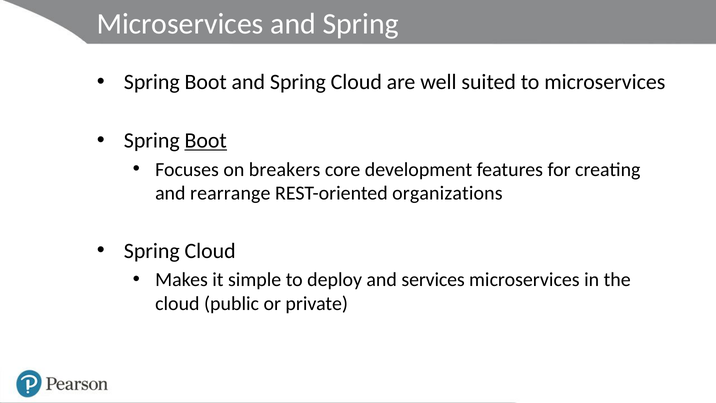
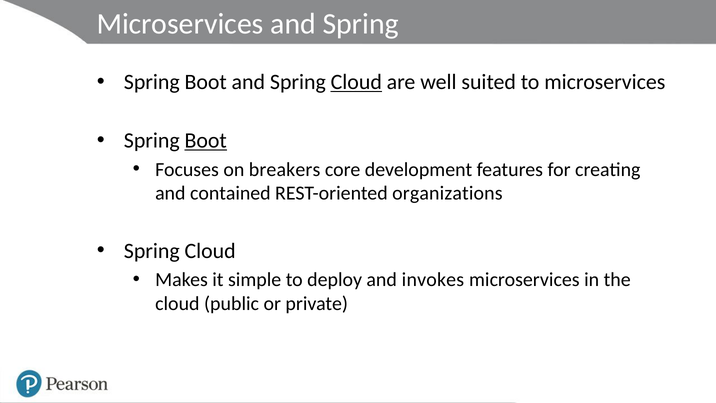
Cloud underline: none -> present (356, 82)
rearrange: rearrange -> contained (230, 193)
services: services -> invokes (433, 280)
